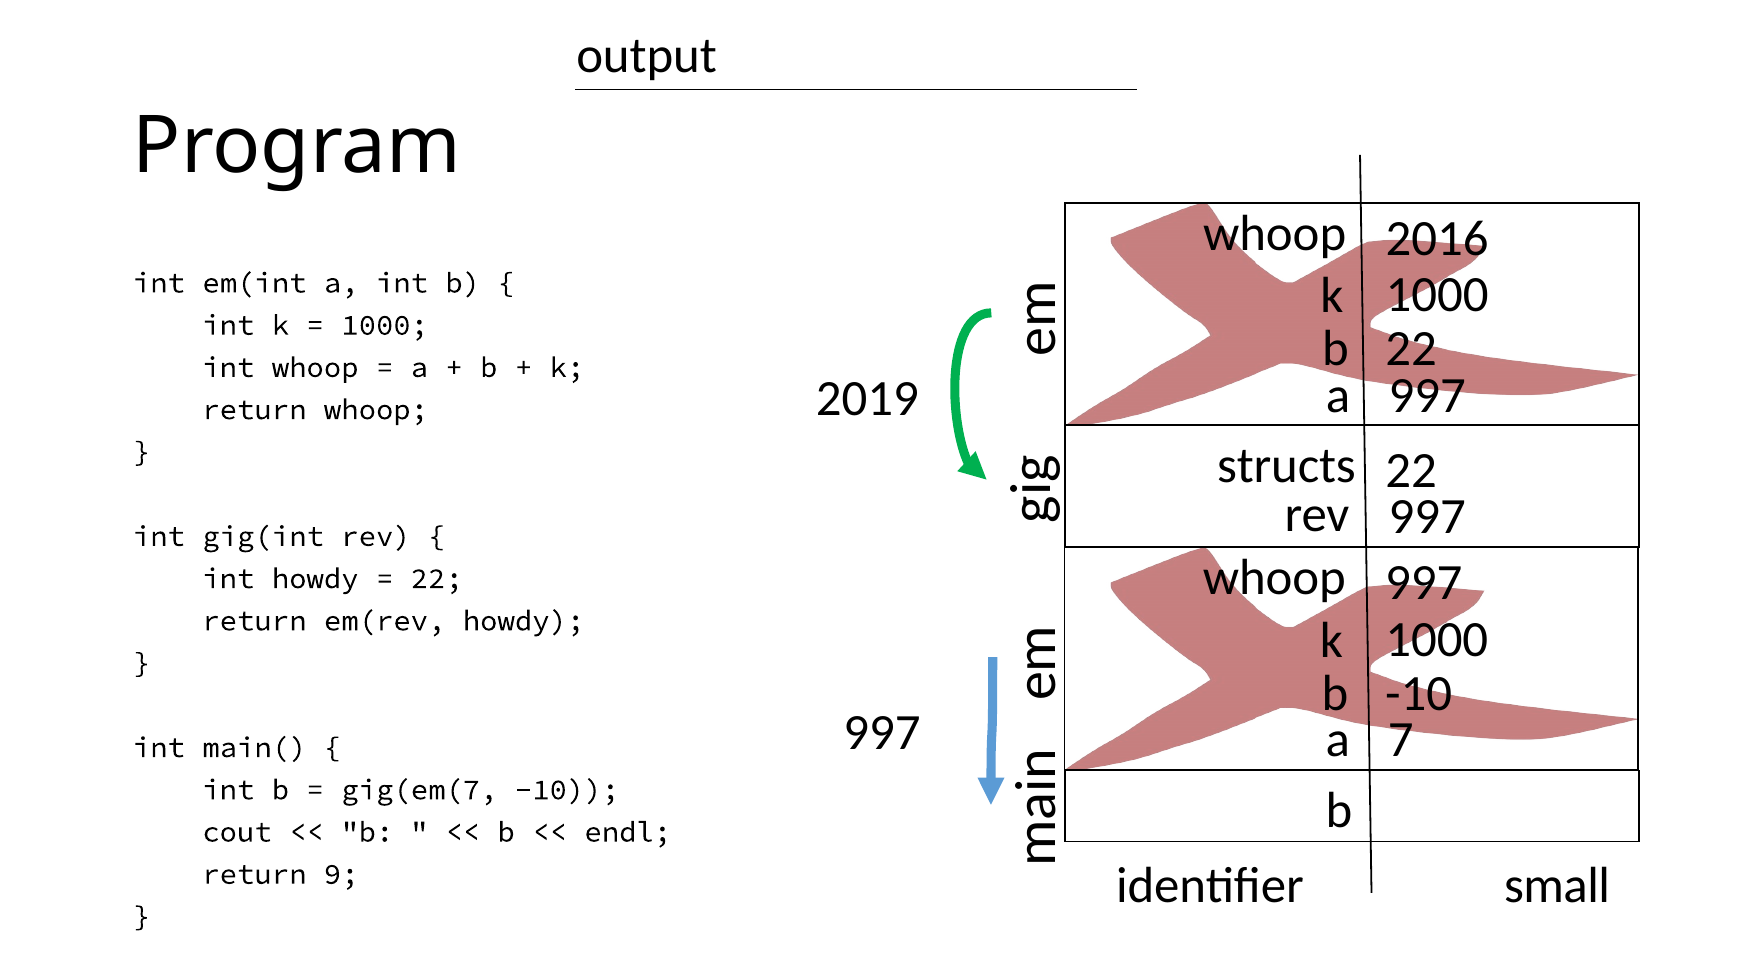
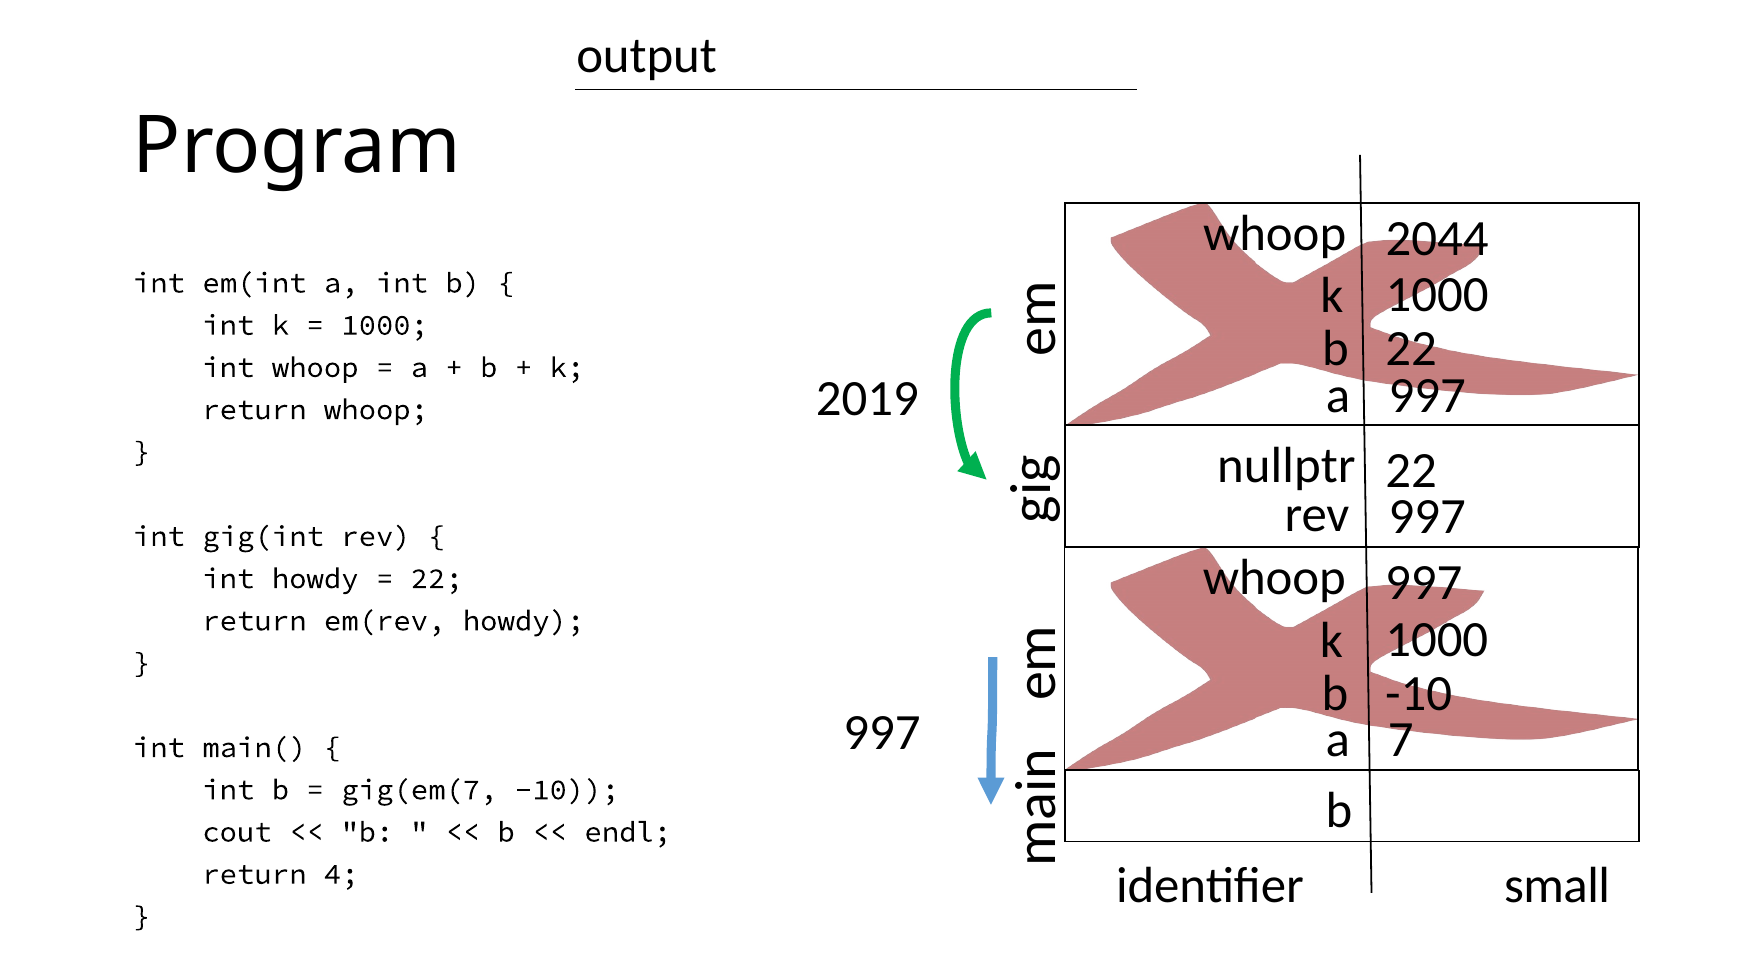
2016: 2016 -> 2044 (1437, 239)
structs: structs -> nullptr (1286, 466)
9: 9 -> 4 (341, 875)
